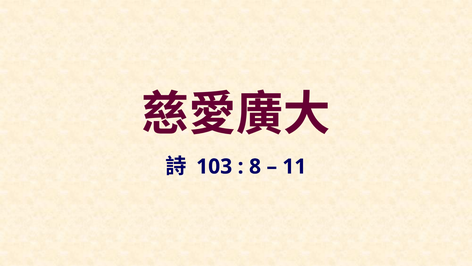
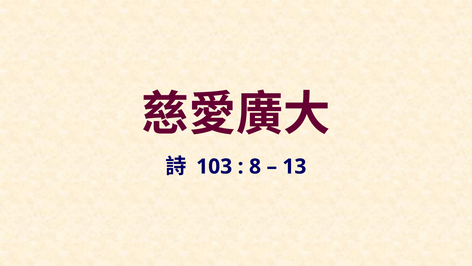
11: 11 -> 13 (294, 166)
